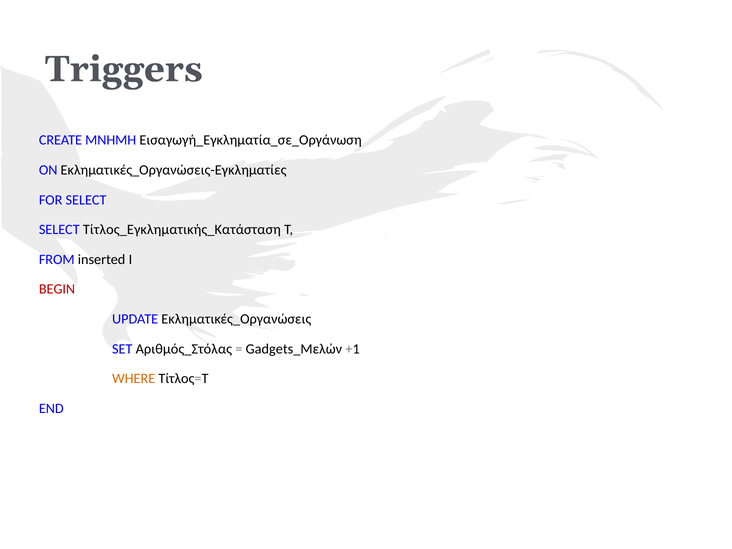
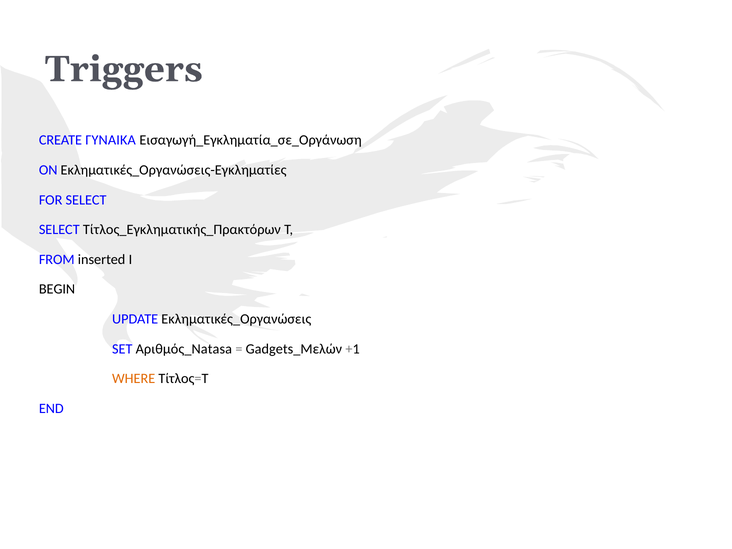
ΜΝΗΜΗ: ΜΝΗΜΗ -> ΓΥΝΑΙΚΑ (111, 140)
Τίτλος_Εγκληματικής_Κατάσταση: Τίτλος_Εγκληματικής_Κατάσταση -> Τίτλος_Εγκληματικής_Πρακτόρων (182, 230)
BEGIN colour: red -> black (57, 289)
Αριθμός_Στόλας: Αριθμός_Στόλας -> Αριθμός_Natasa (184, 349)
